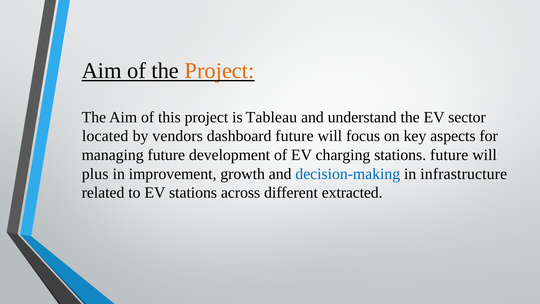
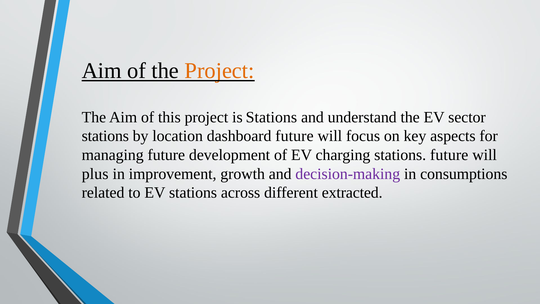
is Tableau: Tableau -> Stations (271, 117)
located: located -> stations (105, 136)
vendors: vendors -> location (178, 136)
decision-making colour: blue -> purple (348, 174)
infrastructure: infrastructure -> consumptions (464, 174)
